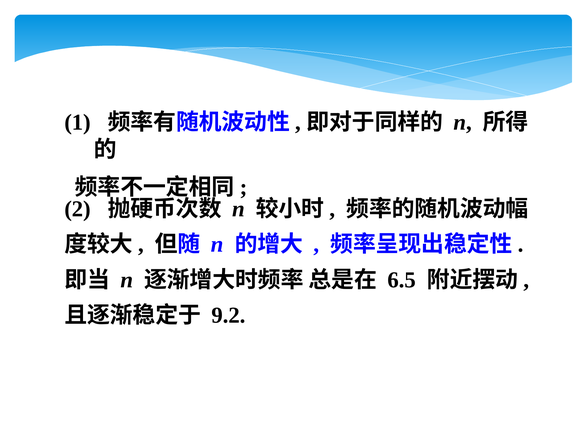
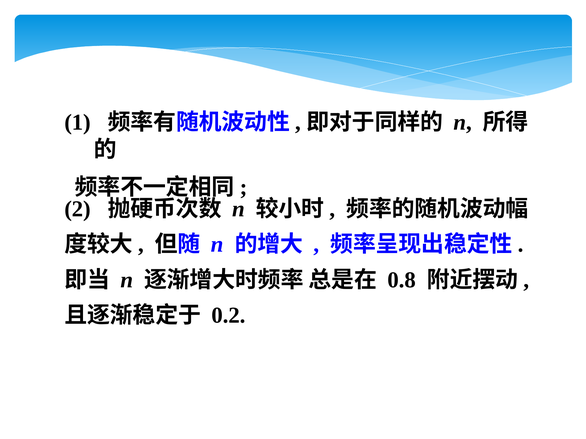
6.5: 6.5 -> 0.8 (402, 280)
9.2: 9.2 -> 0.2 (228, 316)
